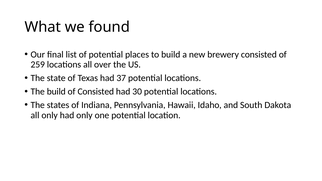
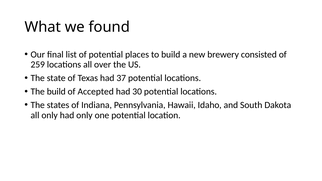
of Consisted: Consisted -> Accepted (96, 92)
